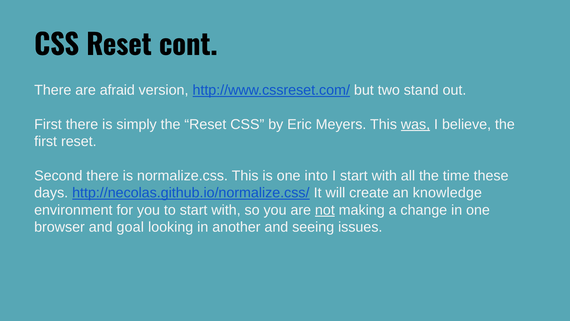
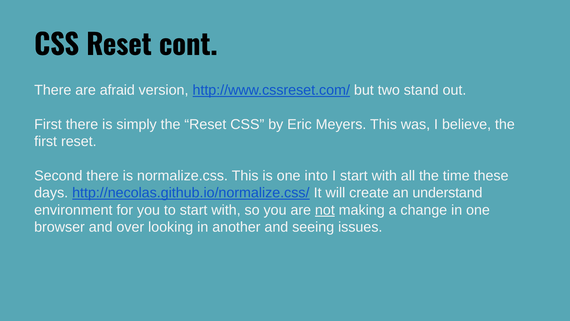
was underline: present -> none (416, 124)
knowledge: knowledge -> understand (447, 193)
goal: goal -> over (130, 227)
